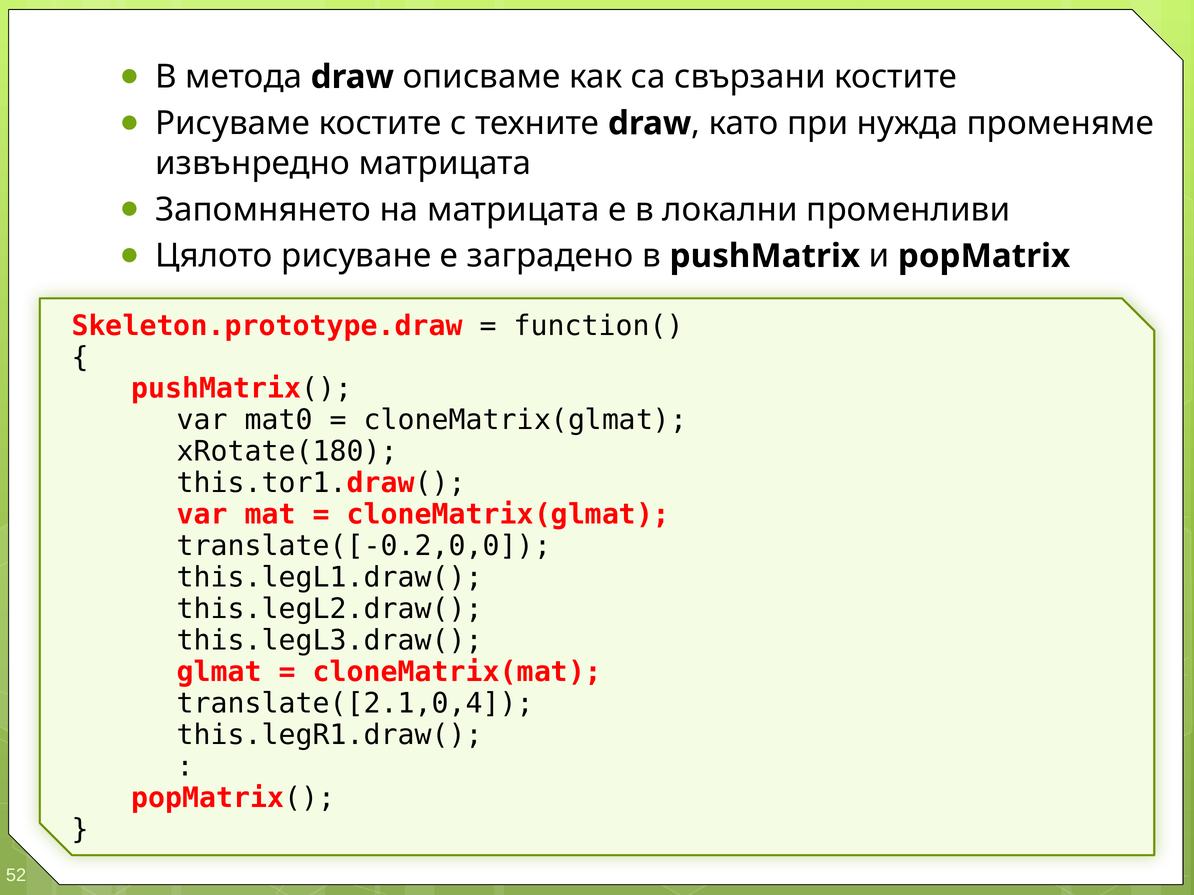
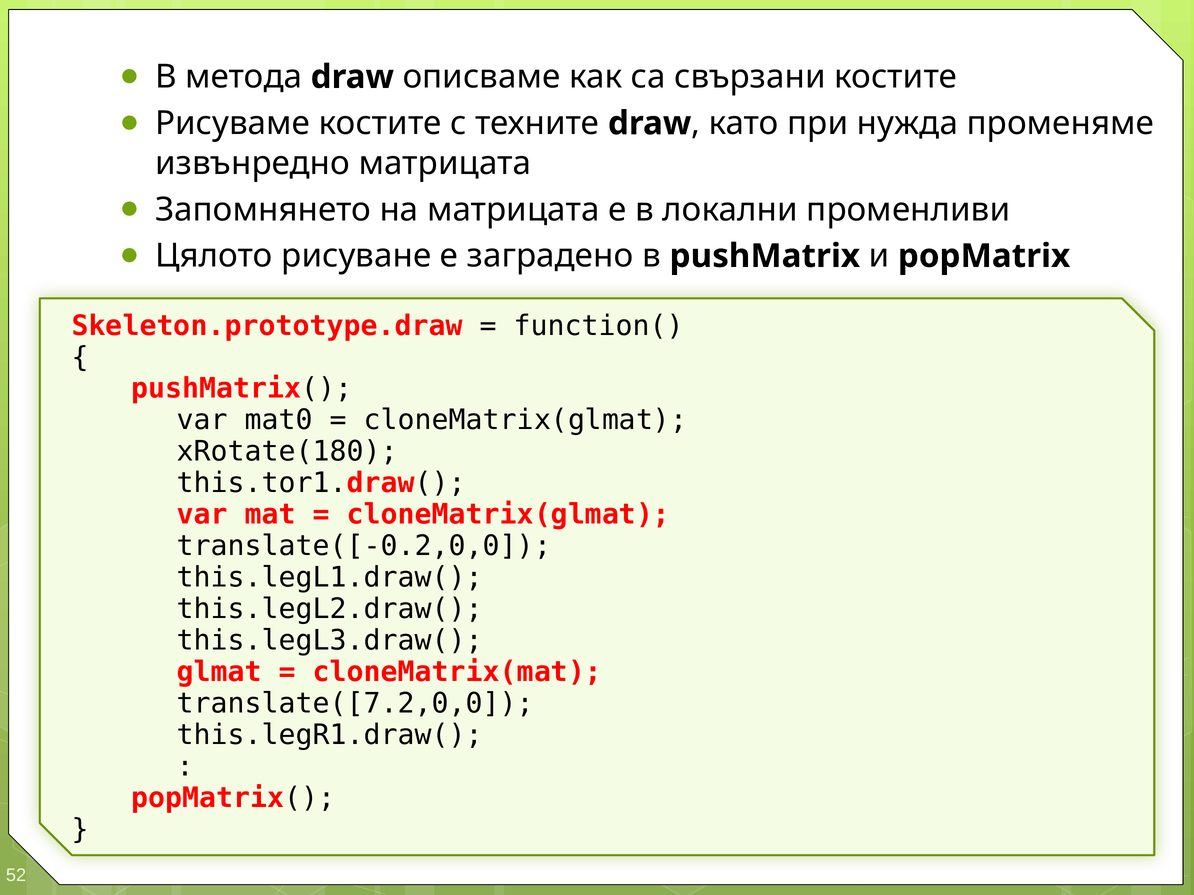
translate([2.1,0,4: translate([2.1,0,4 -> translate([7.2,0,0 (355, 704)
